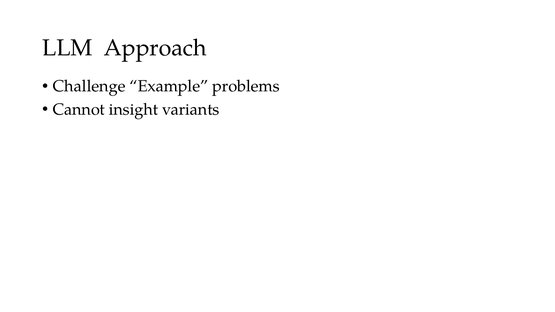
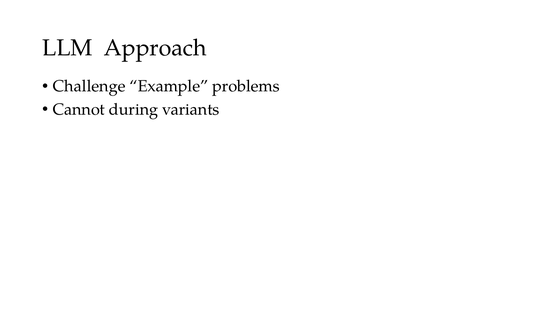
insight: insight -> during (134, 110)
